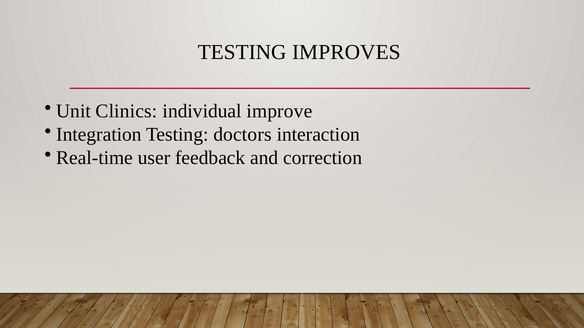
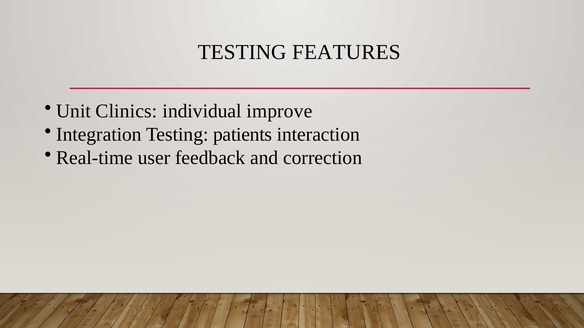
IMPROVES: IMPROVES -> FEATURES (346, 52)
doctors: doctors -> patients (243, 135)
